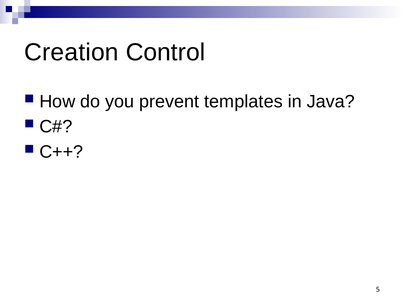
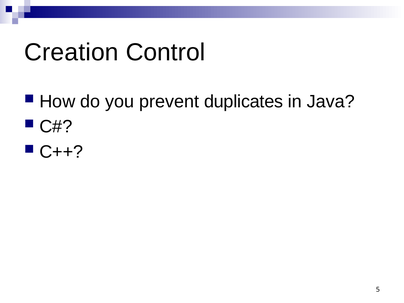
templates: templates -> duplicates (244, 102)
